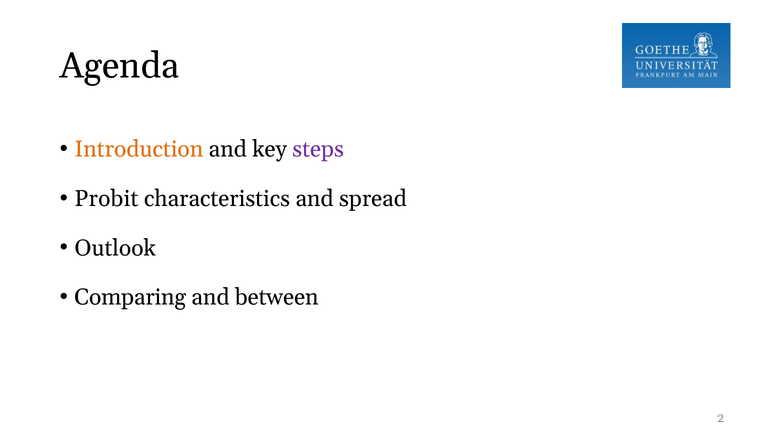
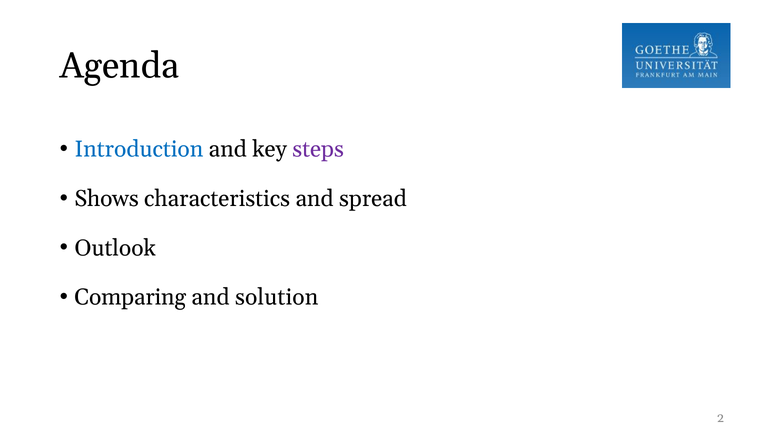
Introduction colour: orange -> blue (139, 149)
Probit: Probit -> Shows (107, 199)
between: between -> solution (277, 297)
